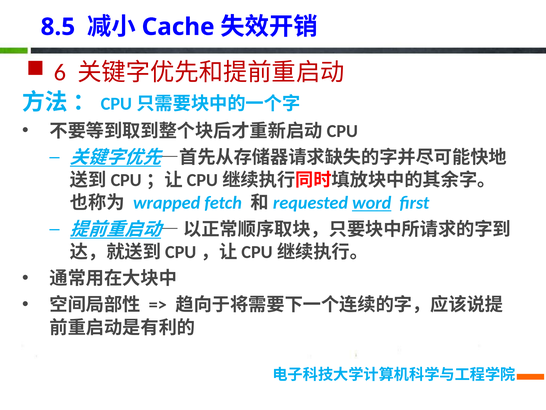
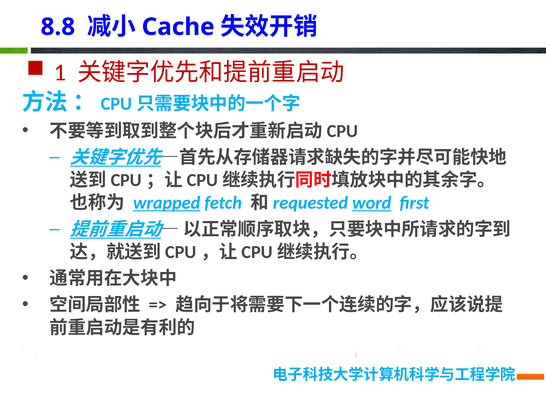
8.5: 8.5 -> 8.8 (58, 27)
6: 6 -> 1 (60, 73)
wrapped underline: none -> present (167, 203)
